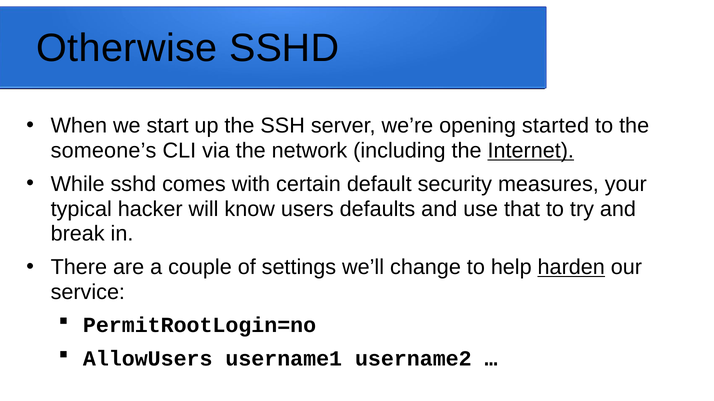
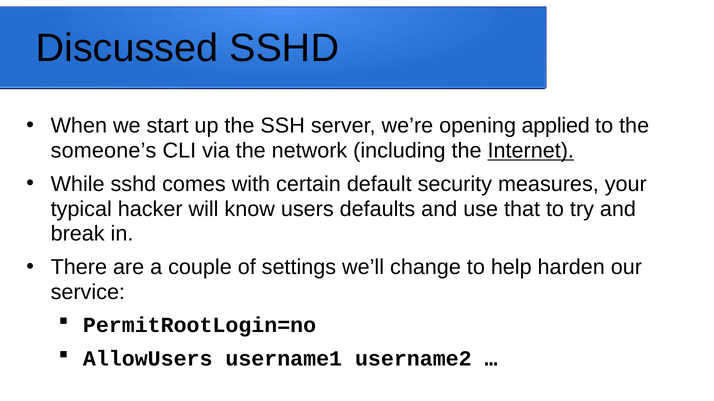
Otherwise: Otherwise -> Discussed (127, 48)
started: started -> applied (556, 126)
harden underline: present -> none (571, 268)
